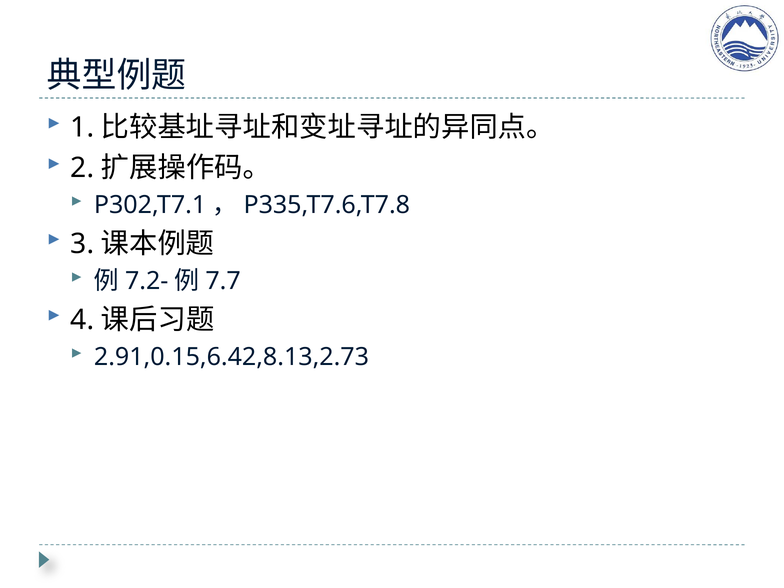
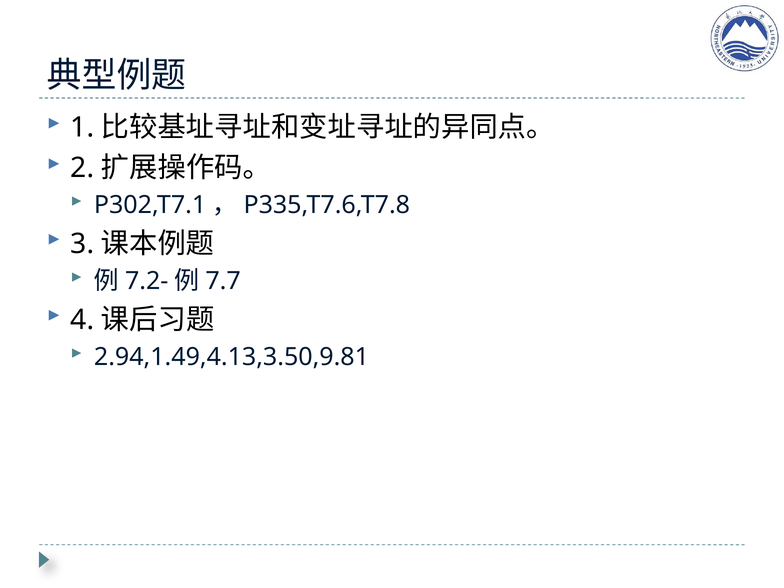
2.91,0.15,6.42,8.13,2.73: 2.91,0.15,6.42,8.13,2.73 -> 2.94,1.49,4.13,3.50,9.81 (231, 357)
